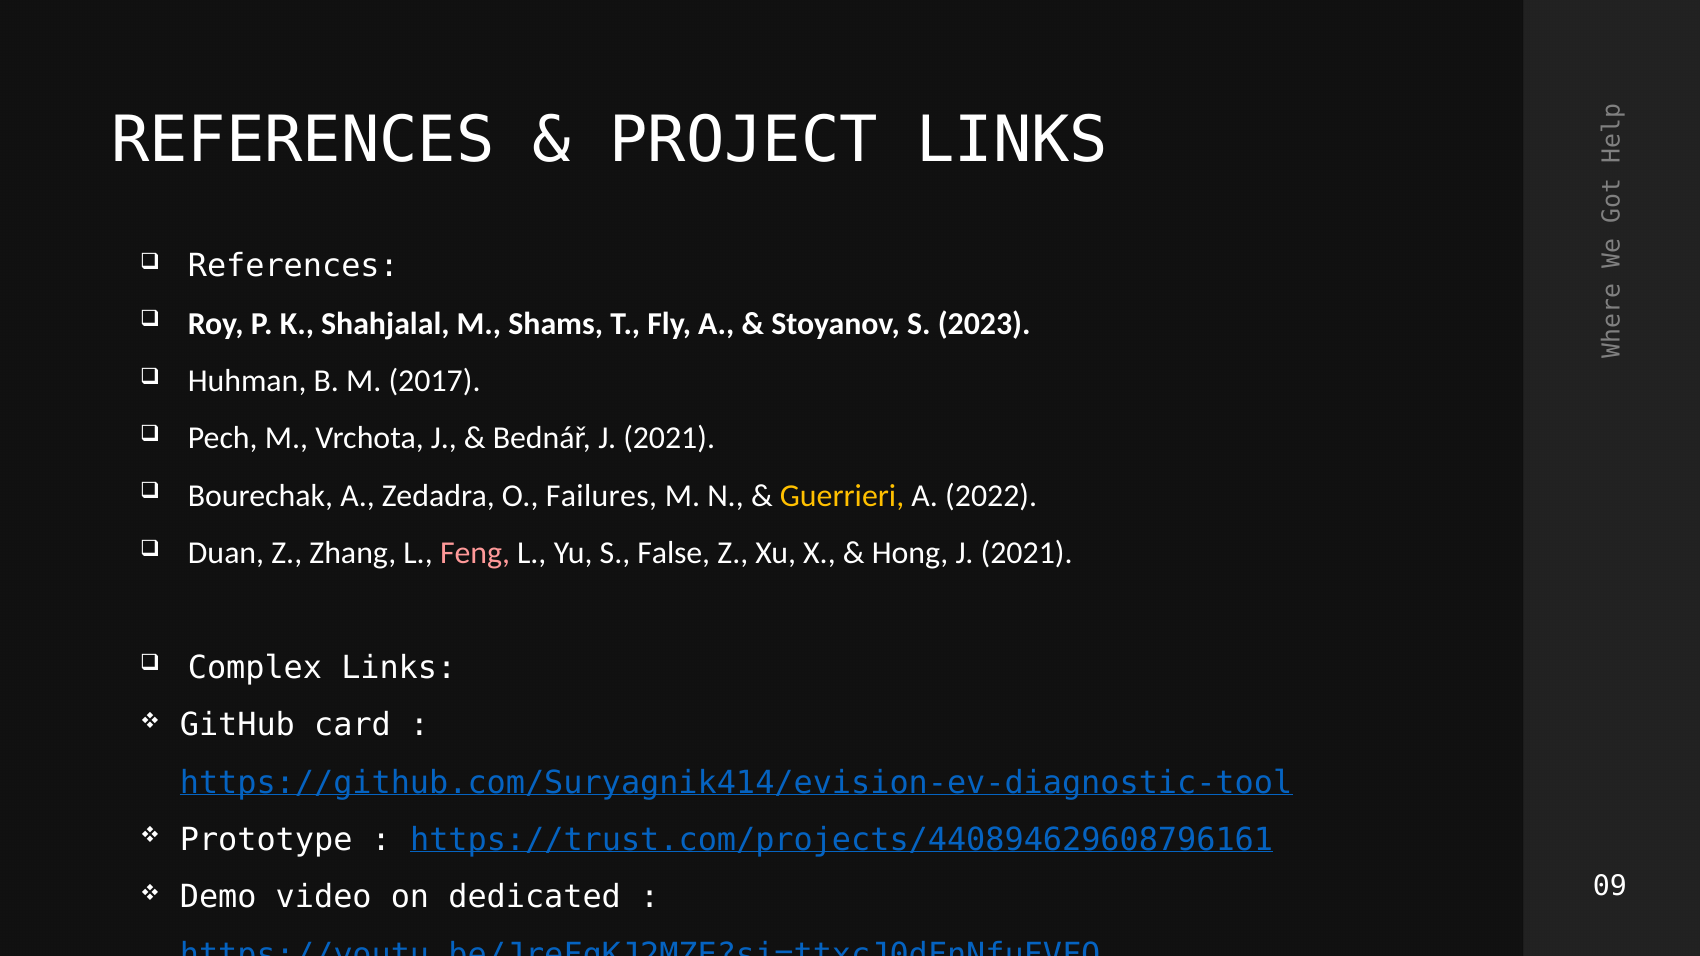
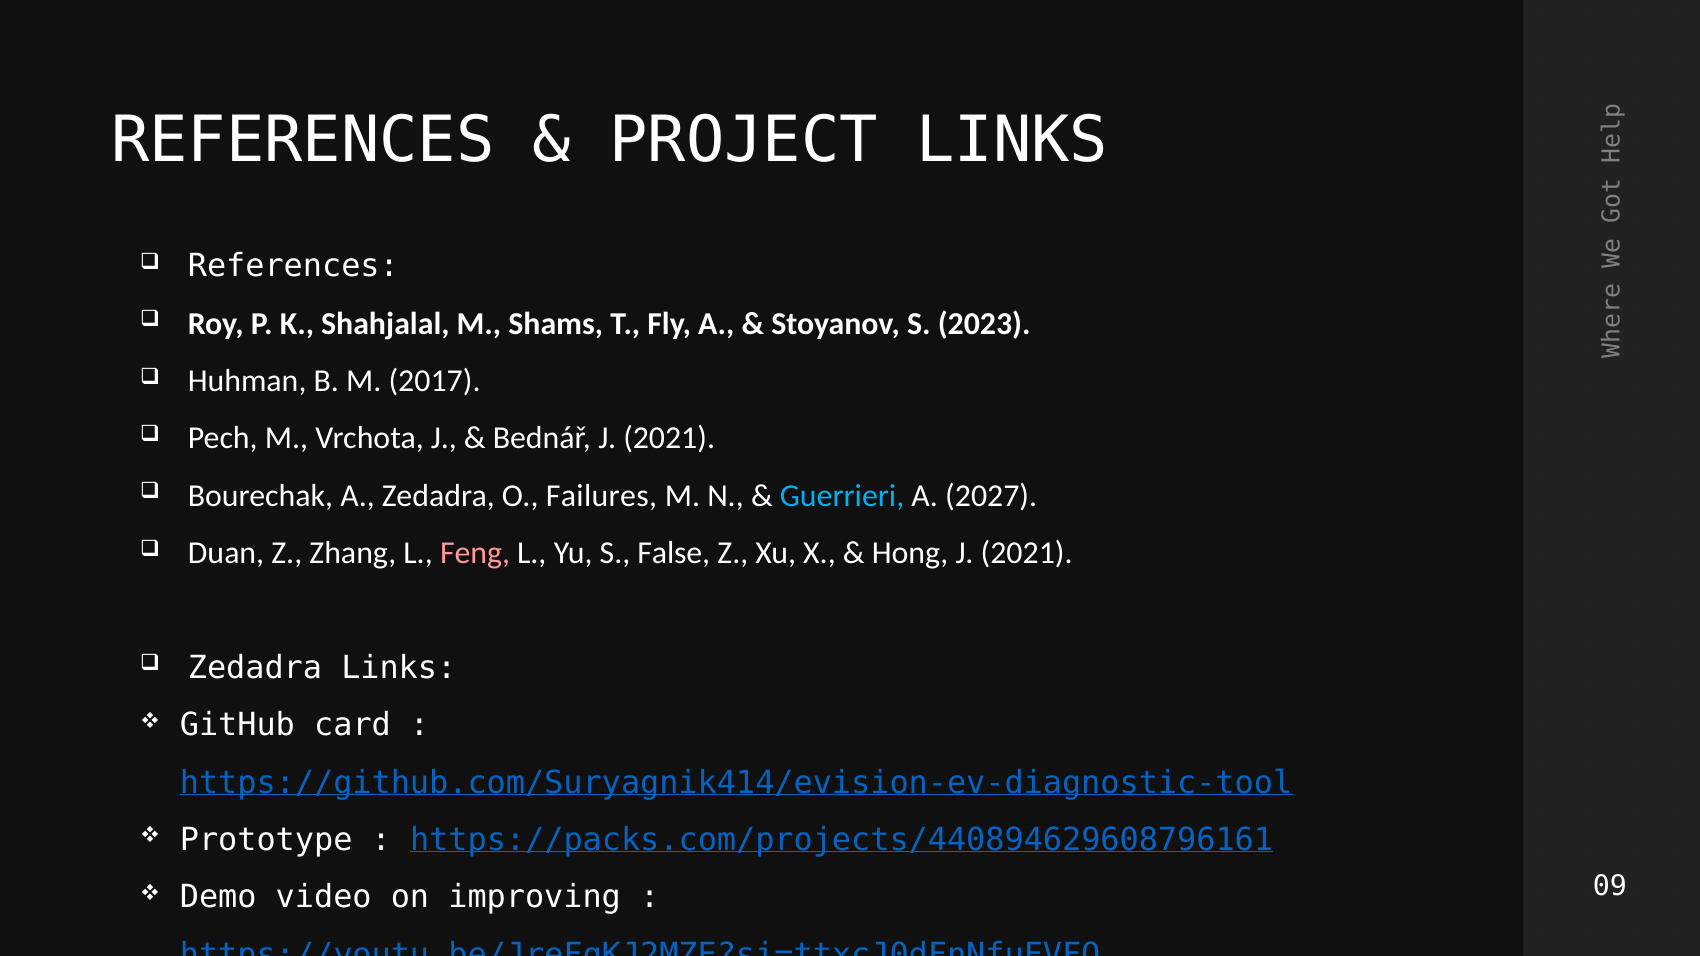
Guerrieri colour: yellow -> light blue (842, 496)
2022: 2022 -> 2027 (991, 496)
Complex: Complex -> Zedadra (255, 668)
https://trust.com/projects/440894629608796161: https://trust.com/projects/440894629608796161 -> https://packs.com/projects/440894629608796161 (842, 840)
dedicated: dedicated -> improving (535, 897)
